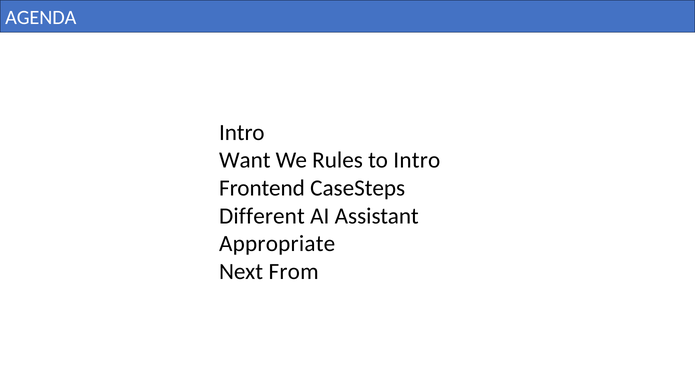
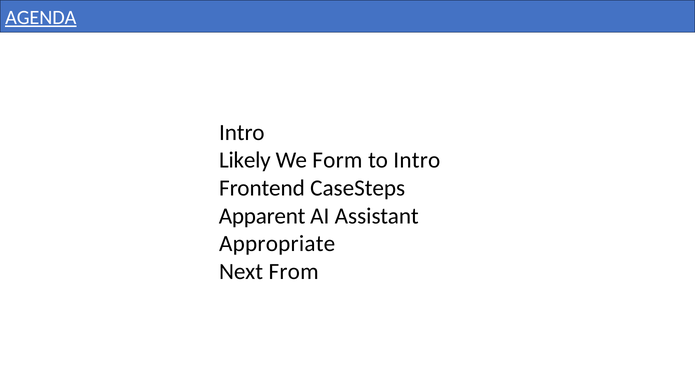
AGENDA underline: none -> present (41, 18)
Want: Want -> Likely (245, 160)
Rules: Rules -> Form (337, 160)
Different: Different -> Apparent (262, 216)
